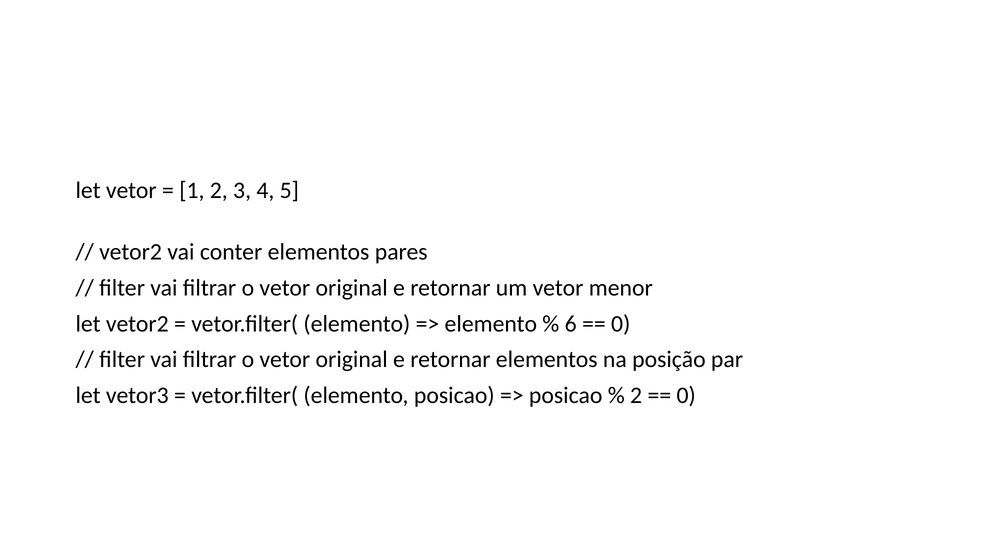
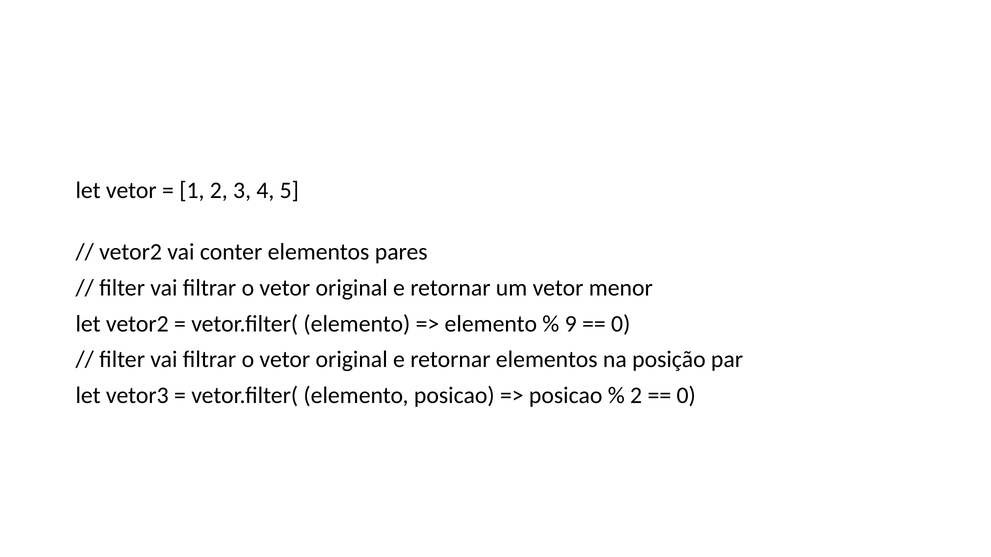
6: 6 -> 9 (571, 324)
